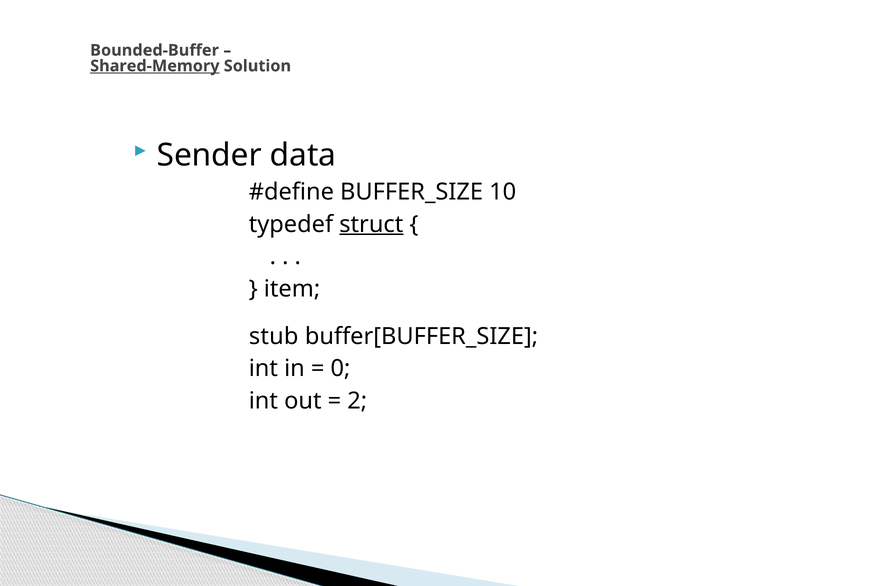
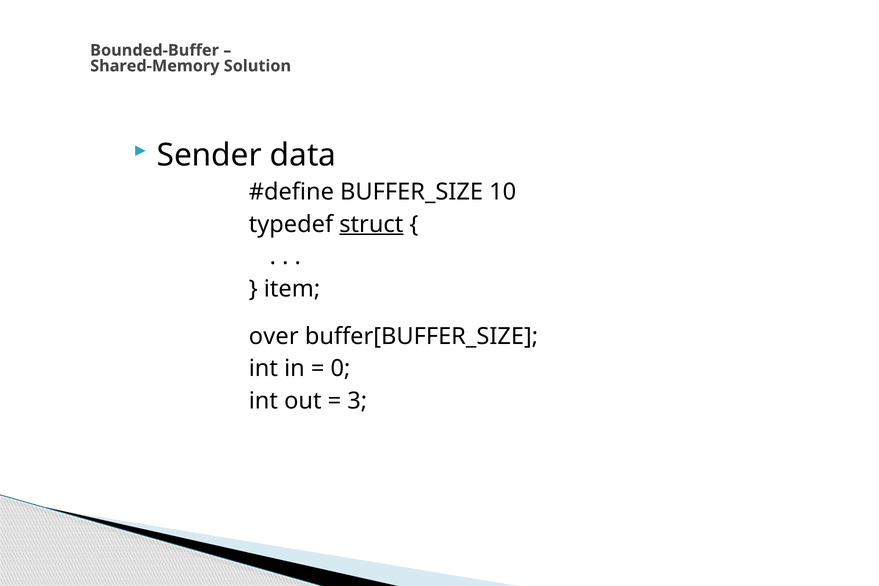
Shared-Memory underline: present -> none (155, 66)
stub: stub -> over (274, 336)
2: 2 -> 3 (357, 401)
